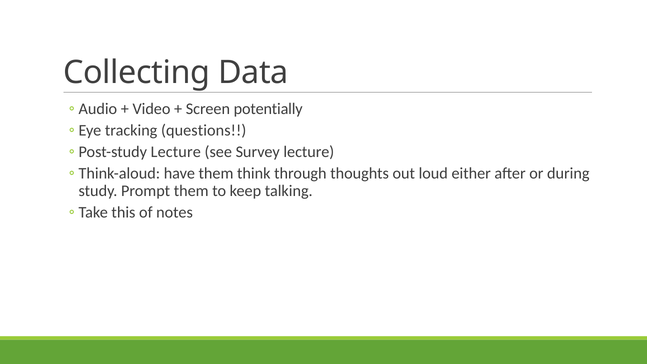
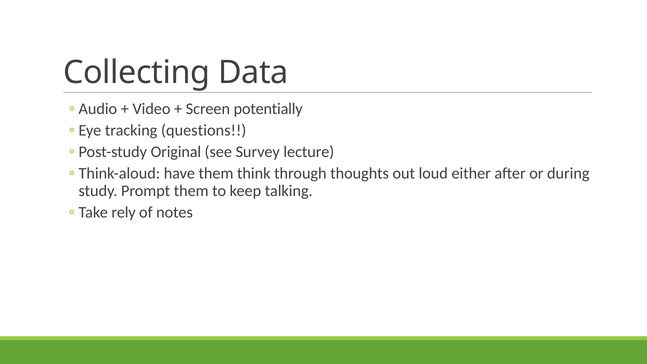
Lecture: Lecture -> Original (176, 152)
this: this -> rely (124, 213)
